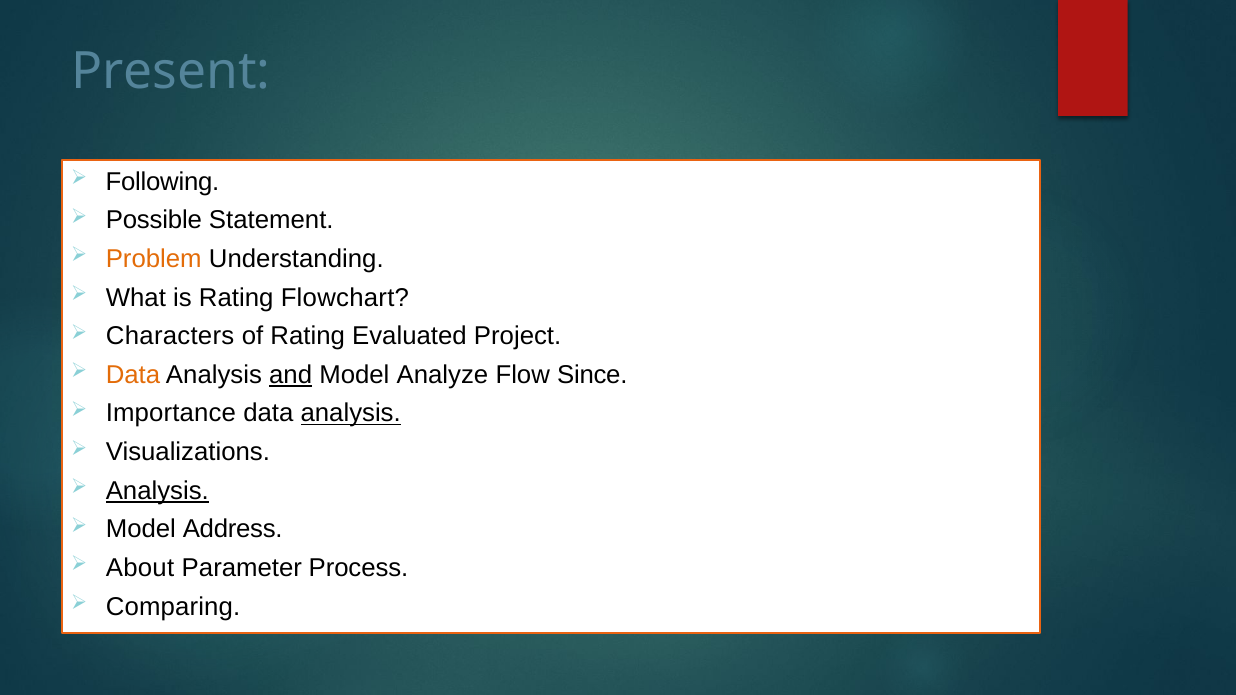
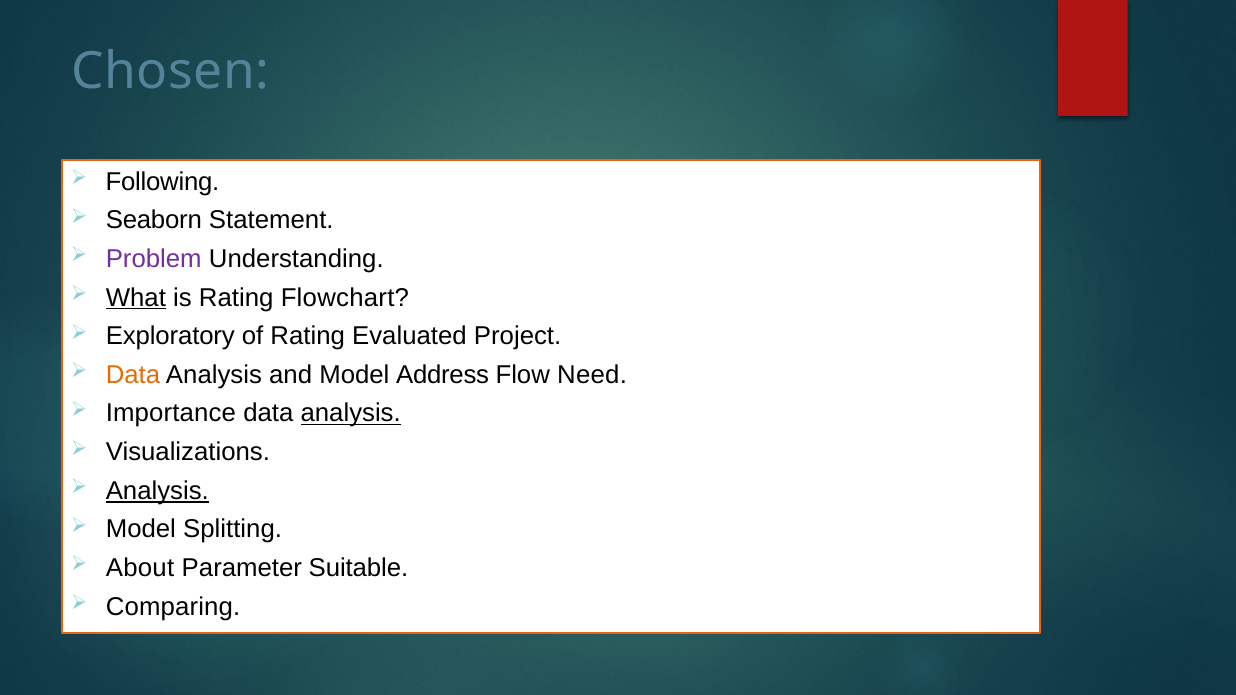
Present: Present -> Chosen (171, 72)
Possible: Possible -> Seaborn (154, 220)
Problem colour: orange -> purple (154, 259)
What underline: none -> present (136, 298)
Characters: Characters -> Exploratory (170, 336)
and underline: present -> none (291, 375)
Analyze: Analyze -> Address (443, 375)
Since: Since -> Need (592, 375)
Address: Address -> Splitting (233, 530)
Process: Process -> Suitable (358, 568)
